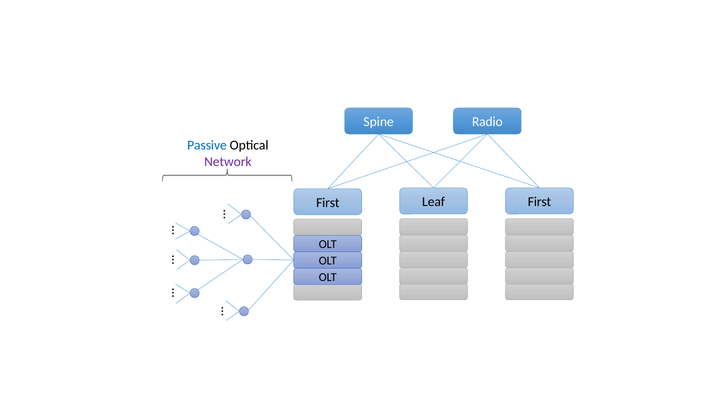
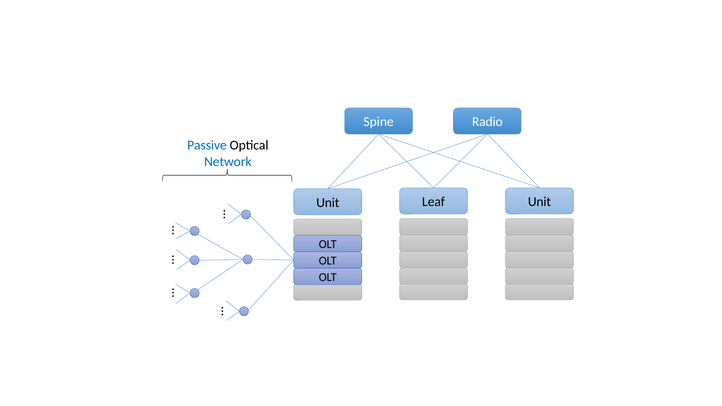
Network colour: purple -> blue (228, 162)
First: First -> Unit (328, 203)
Leaf First: First -> Unit (539, 202)
